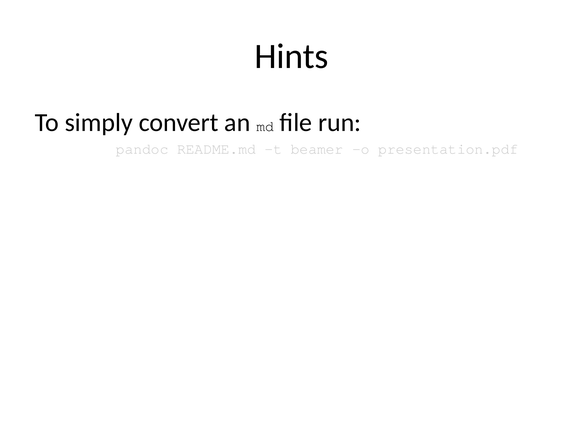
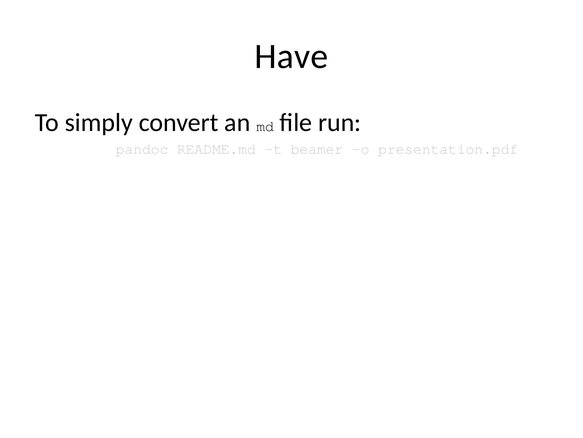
Hints: Hints -> Have (291, 56)
